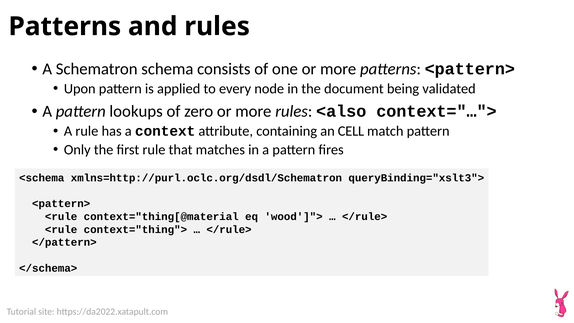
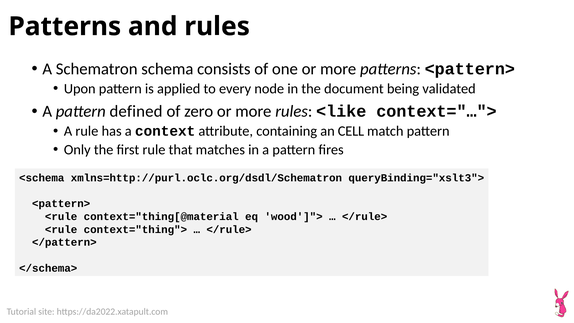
lookups: lookups -> defined (136, 111)
<also: <also -> <like (341, 111)
